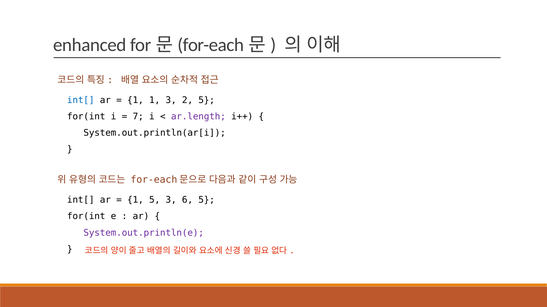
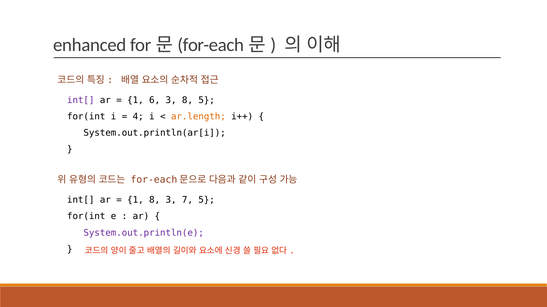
int[ colour: blue -> purple (81, 100)
1 1: 1 -> 6 (155, 100)
3 2: 2 -> 8 (187, 100)
7: 7 -> 4 (138, 117)
ar.length colour: purple -> orange (198, 117)
1 5: 5 -> 8 (155, 200)
6: 6 -> 7 (187, 200)
